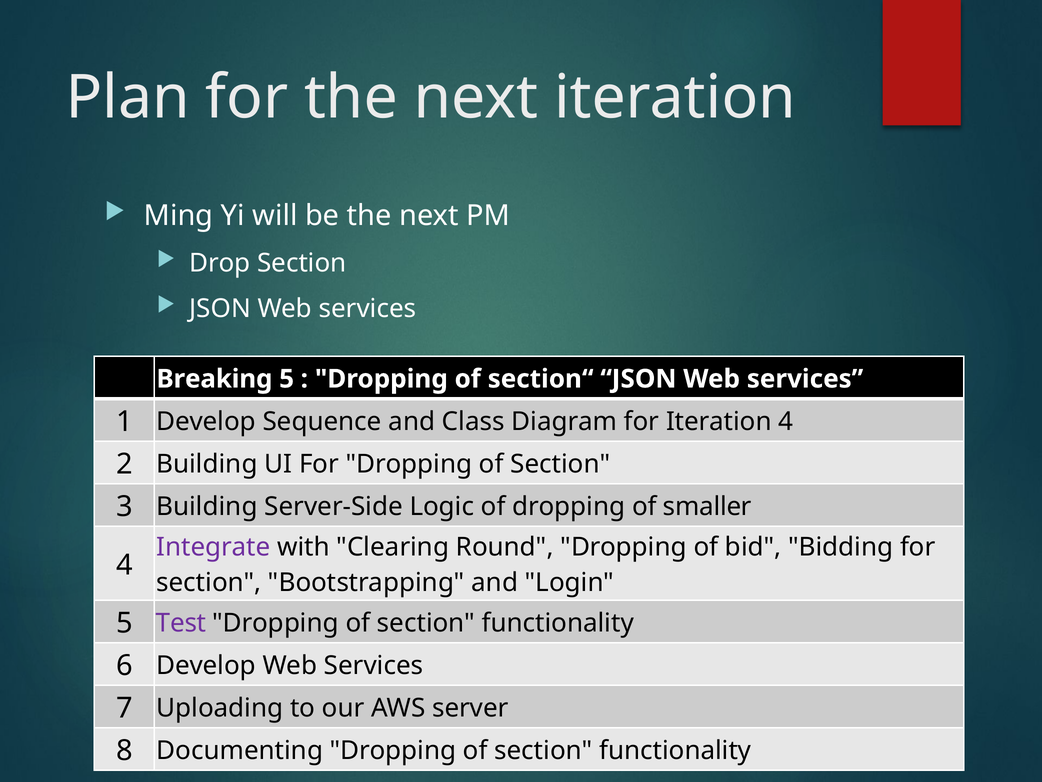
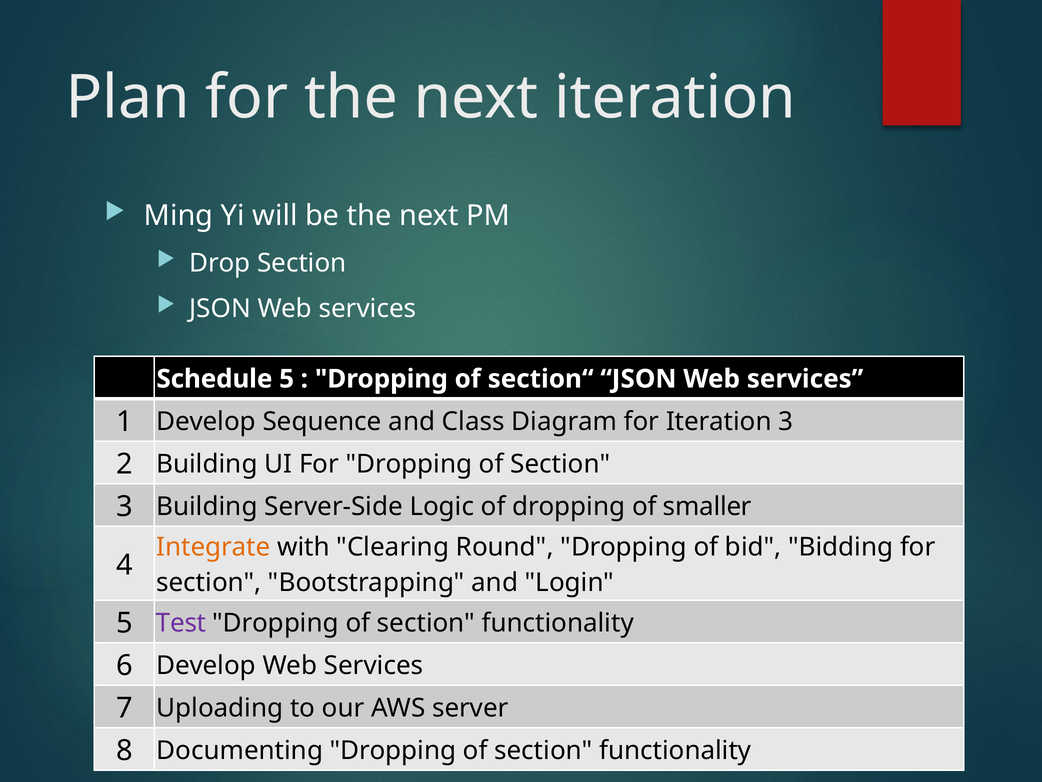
Breaking: Breaking -> Schedule (214, 379)
Iteration 4: 4 -> 3 (786, 421)
Integrate colour: purple -> orange (213, 547)
